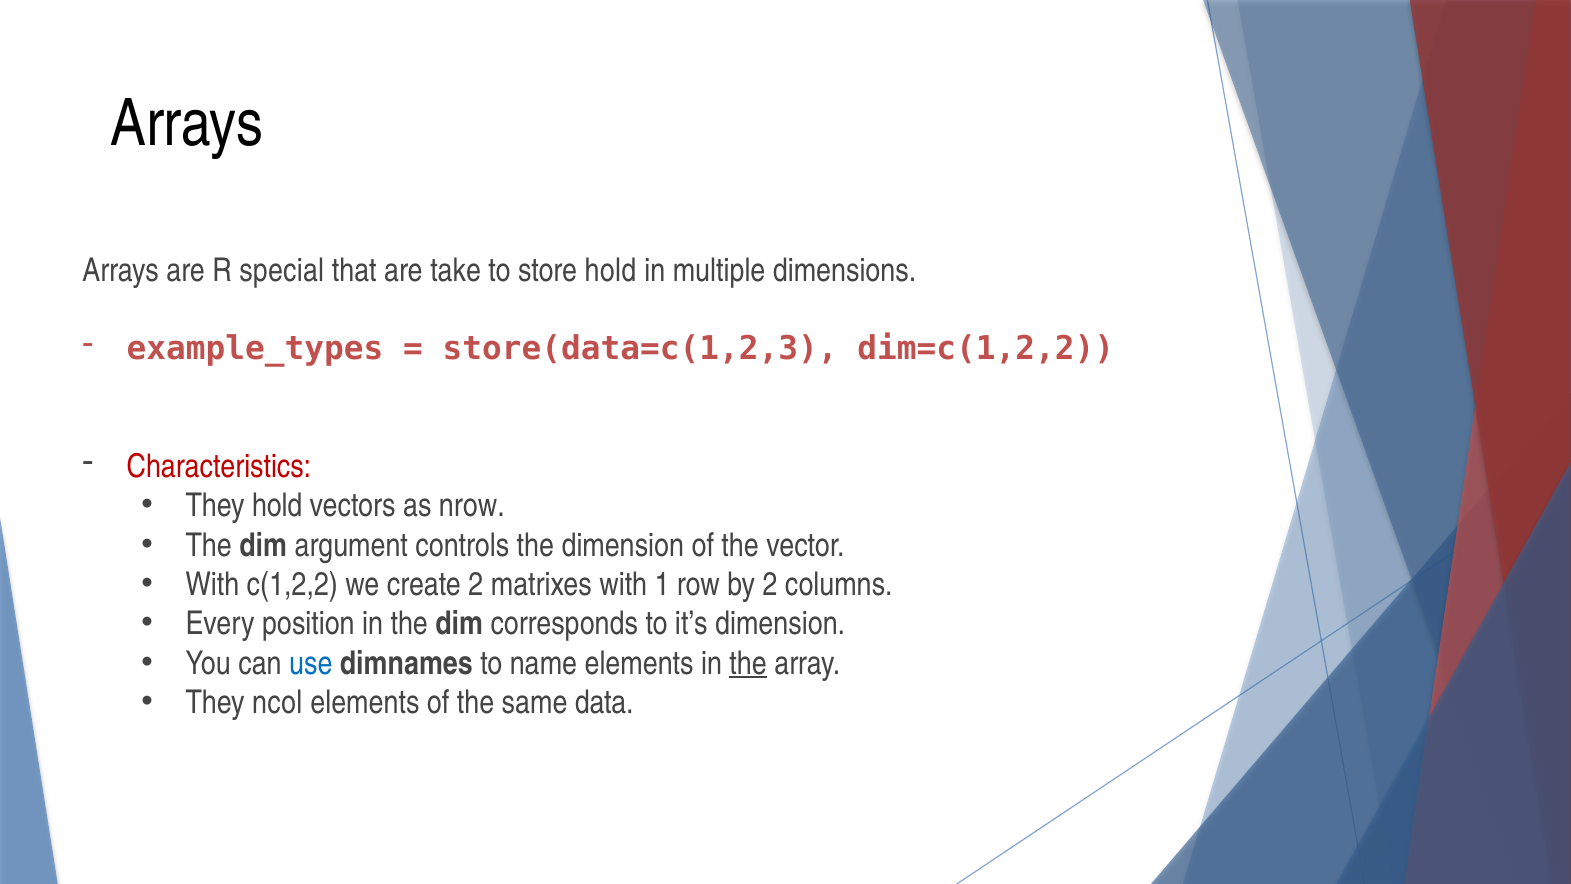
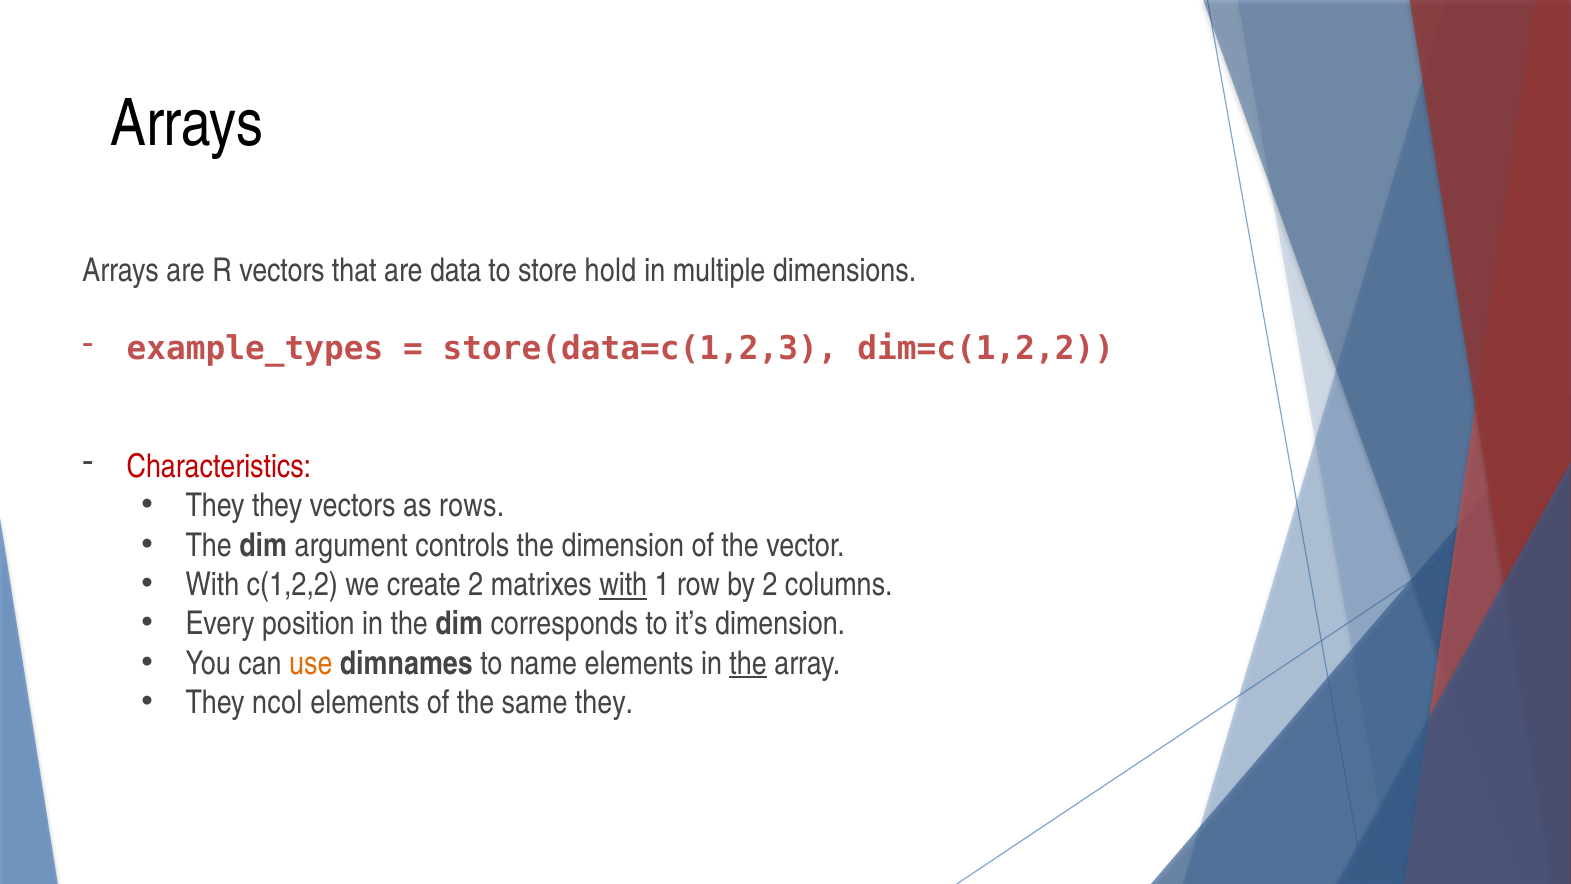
R special: special -> vectors (282, 270)
take: take -> data (456, 270)
They hold: hold -> they (277, 506)
nrow: nrow -> rows (472, 506)
with underline: none -> present (623, 584)
use colour: blue -> orange (311, 663)
same data: data -> they (604, 702)
